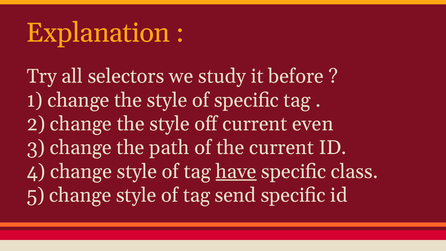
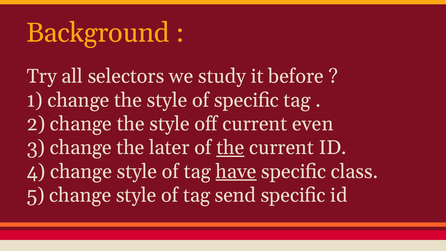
Explanation: Explanation -> Background (98, 33)
path: path -> later (169, 148)
the underline: none -> present (230, 148)
